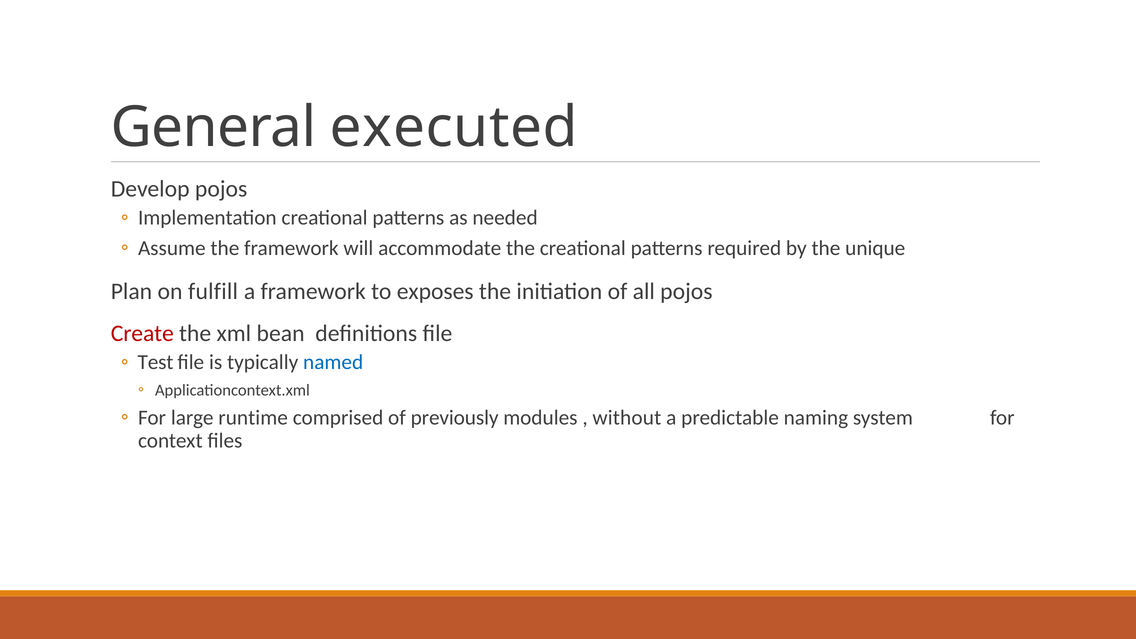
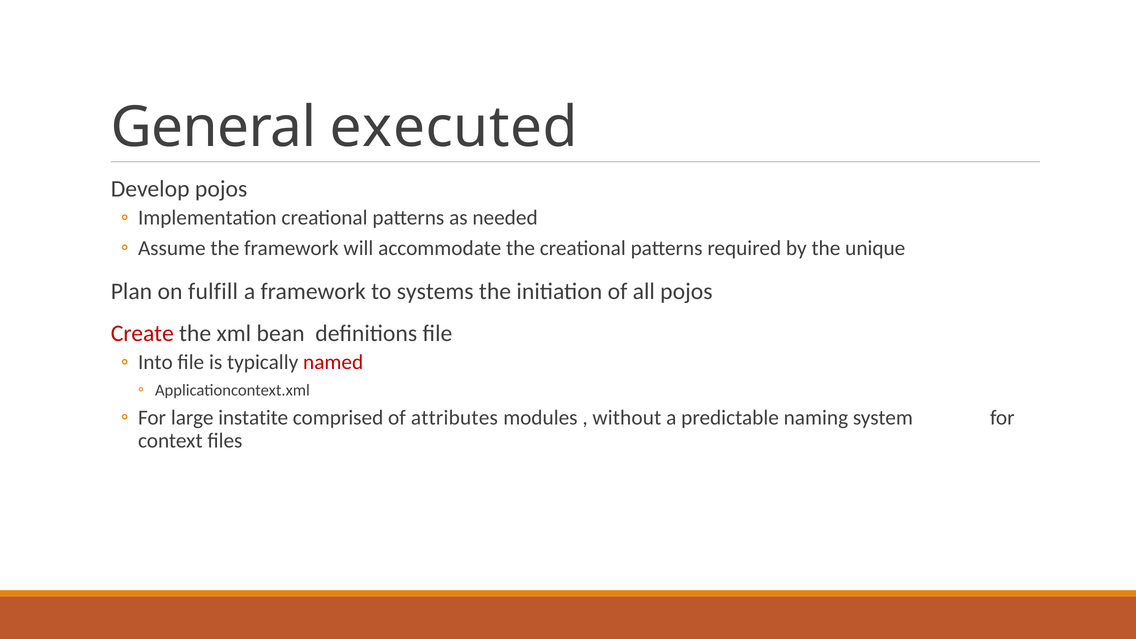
exposes: exposes -> systems (435, 291)
Test: Test -> Into (155, 362)
named colour: blue -> red (333, 362)
runtime: runtime -> instatite (253, 418)
previously: previously -> attributes (454, 418)
